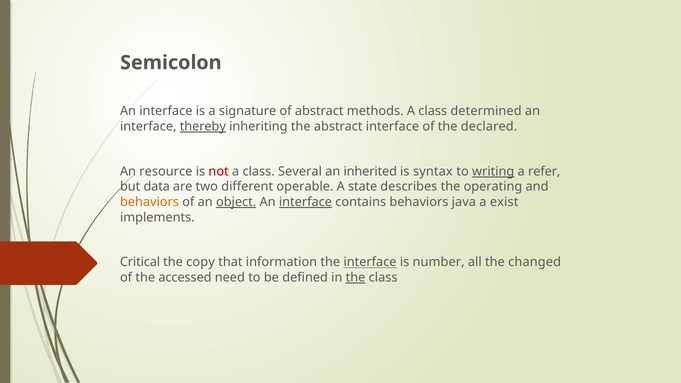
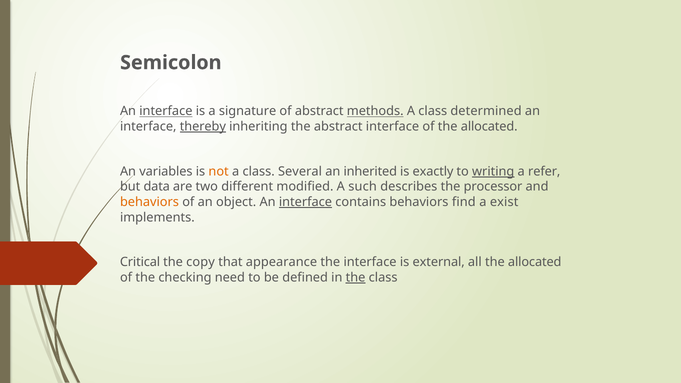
interface underline: none -> present (166, 111)
methods underline: none -> present (375, 111)
of the declared: declared -> allocated (489, 127)
resource: resource -> variables (166, 171)
not colour: red -> orange (219, 171)
syntax: syntax -> exactly (433, 171)
operable: operable -> modified (305, 187)
state: state -> such (363, 187)
operating: operating -> processor (493, 187)
object underline: present -> none (236, 202)
java: java -> find (464, 202)
information: information -> appearance (281, 262)
interface underline: present -> none (370, 262)
number: number -> external (439, 262)
all the changed: changed -> allocated (535, 262)
accessed: accessed -> checking (185, 278)
